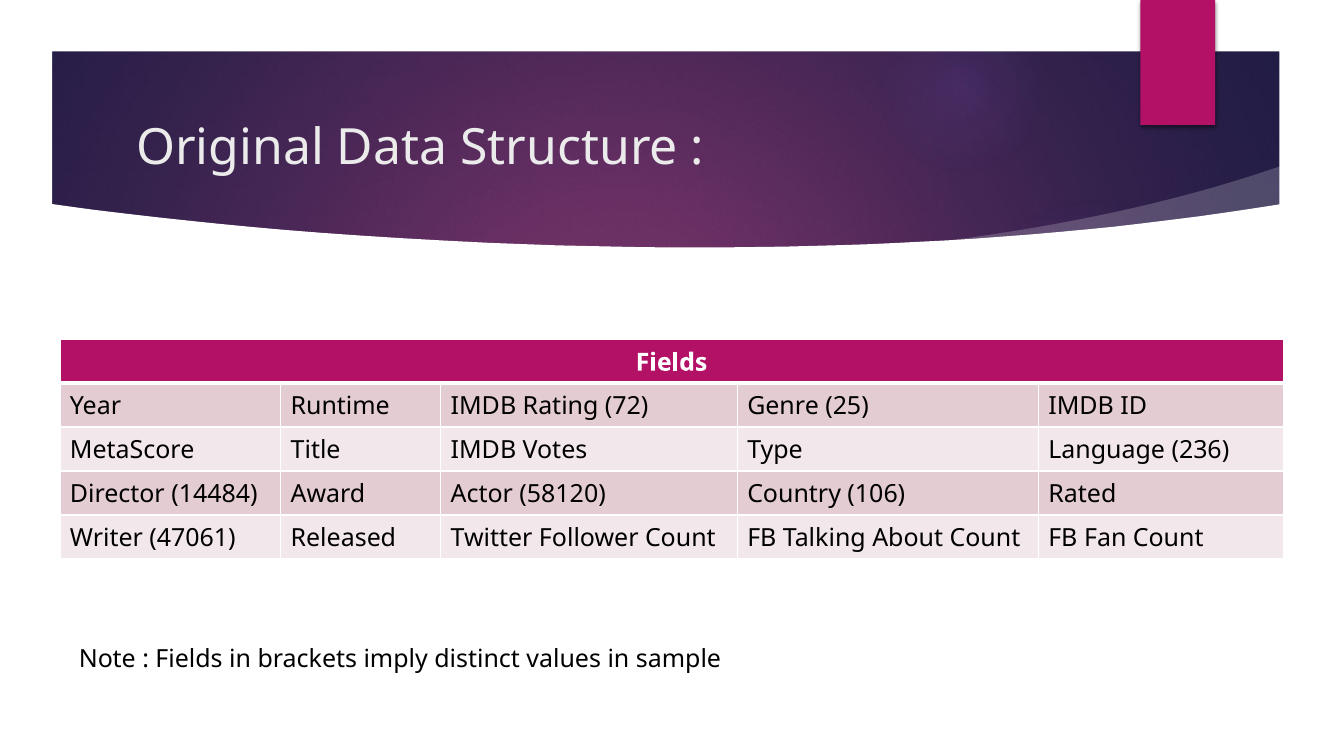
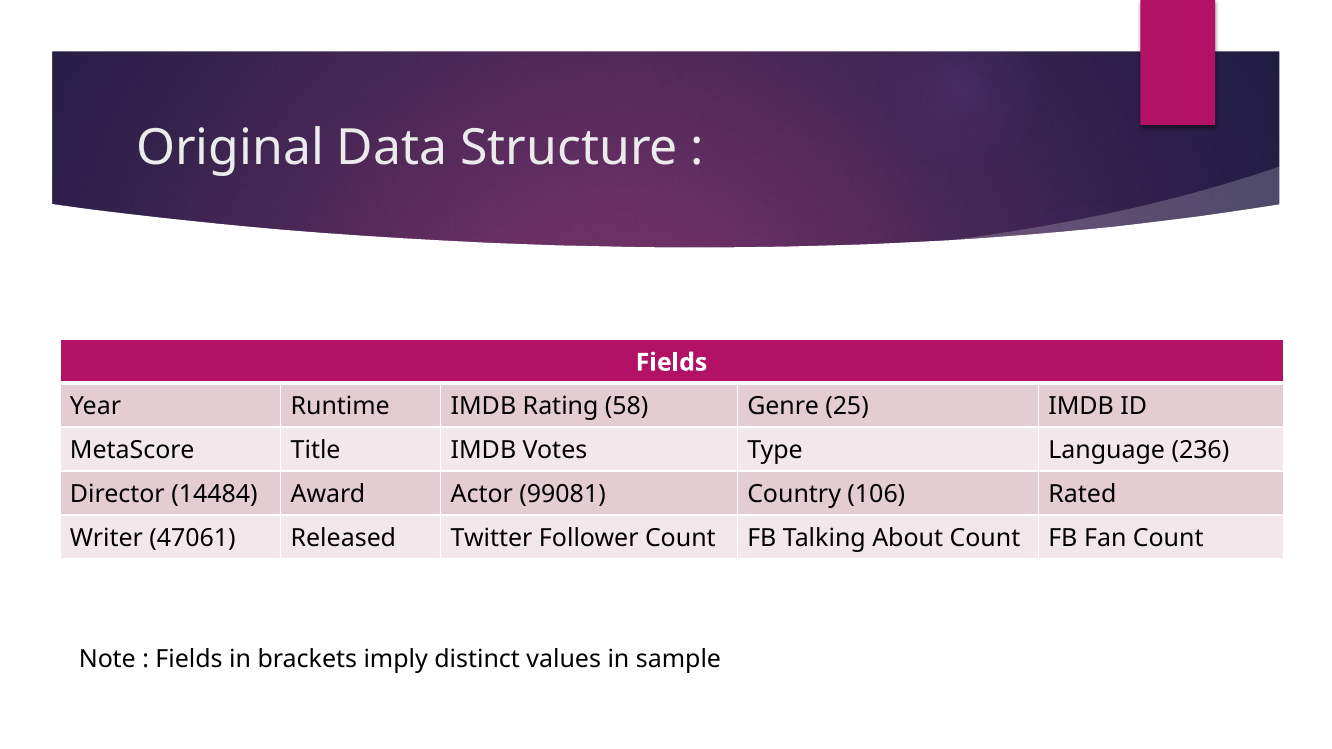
72: 72 -> 58 (627, 407)
58120: 58120 -> 99081 (563, 495)
